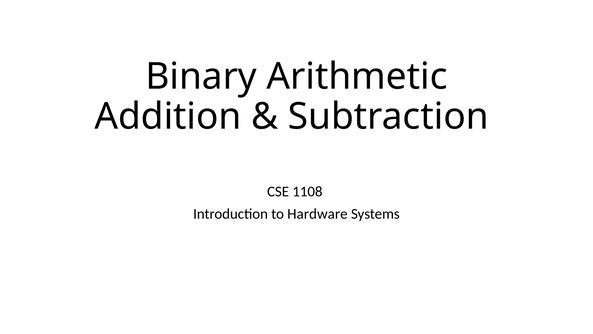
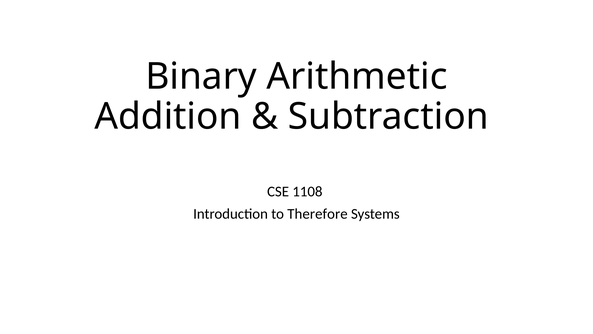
Hardware: Hardware -> Therefore (317, 214)
